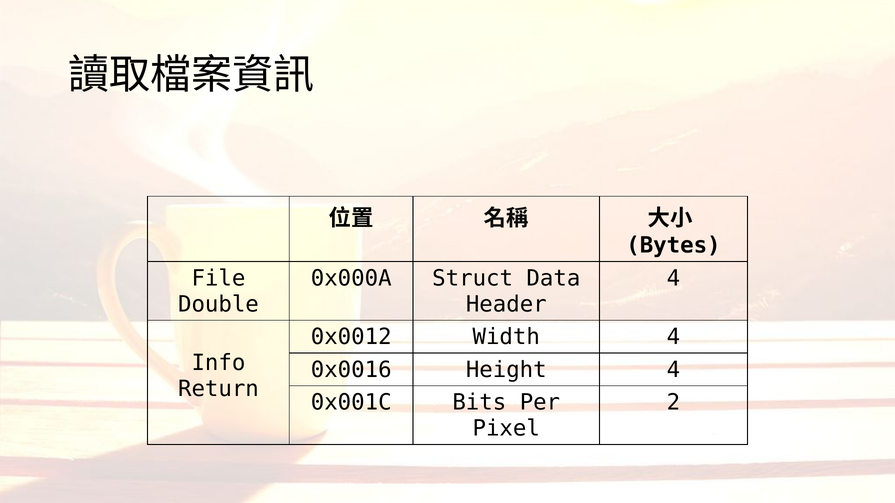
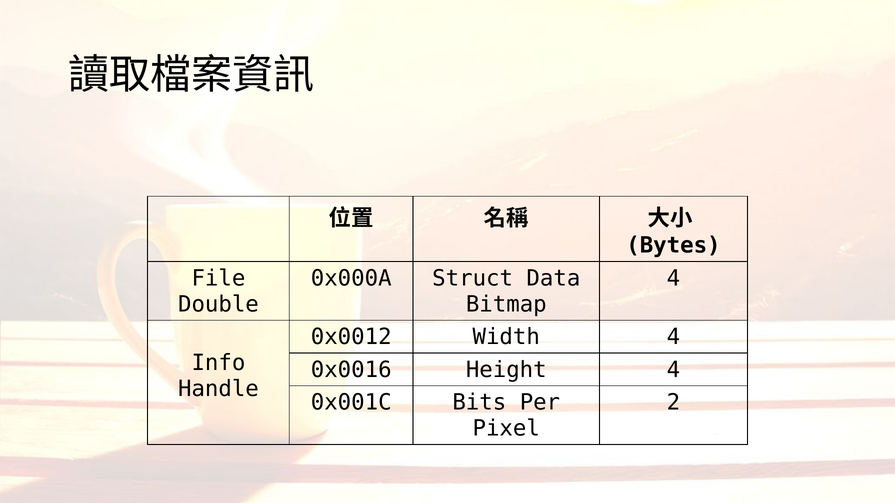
Header: Header -> Bitmap (506, 304)
Return: Return -> Handle (218, 389)
